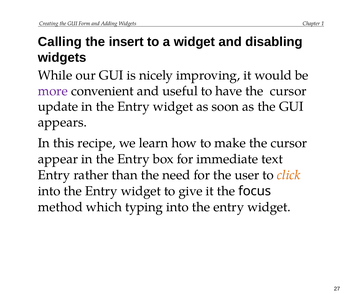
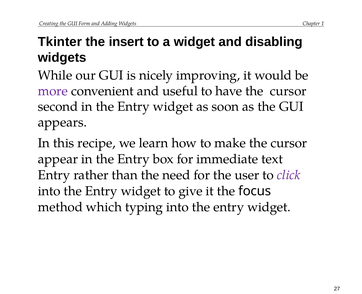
Calling: Calling -> Tkinter (60, 42)
update: update -> second (58, 106)
click colour: orange -> purple (289, 175)
